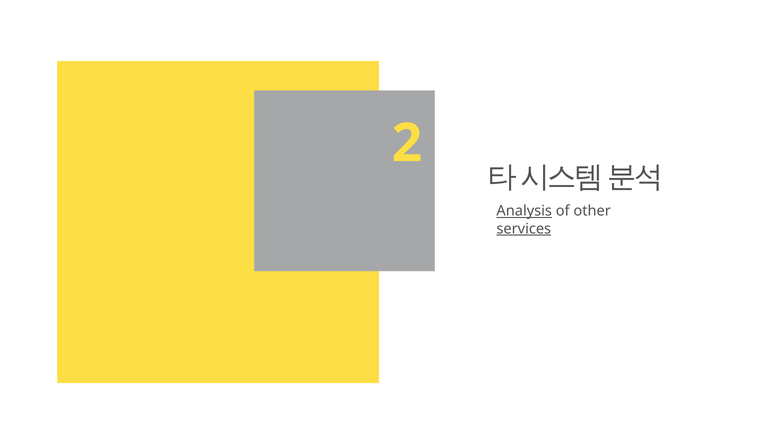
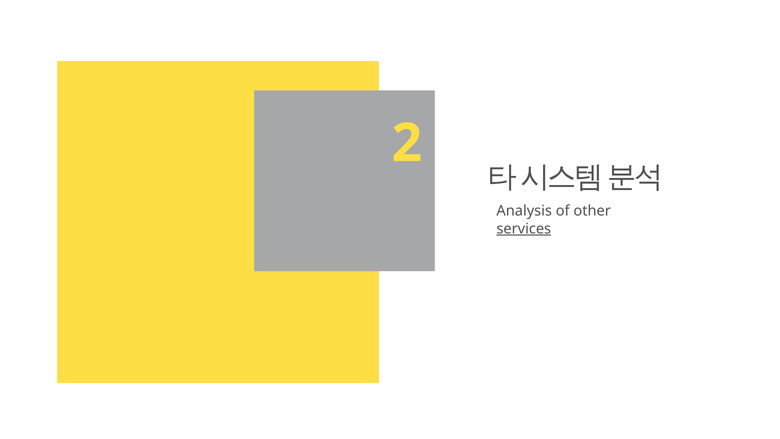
Analysis underline: present -> none (524, 211)
